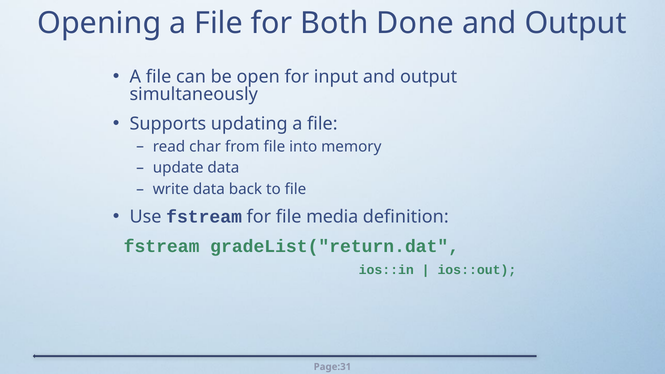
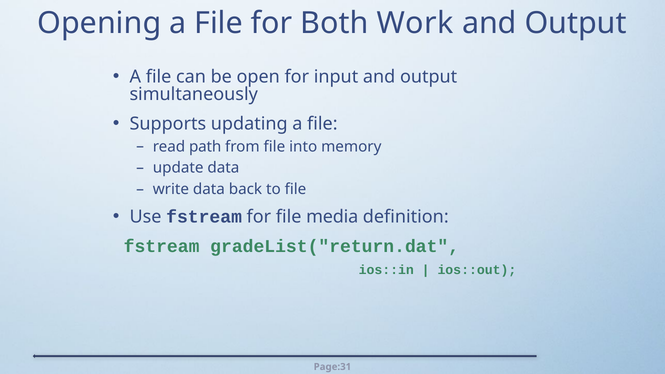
Done: Done -> Work (415, 23)
char: char -> path (205, 147)
